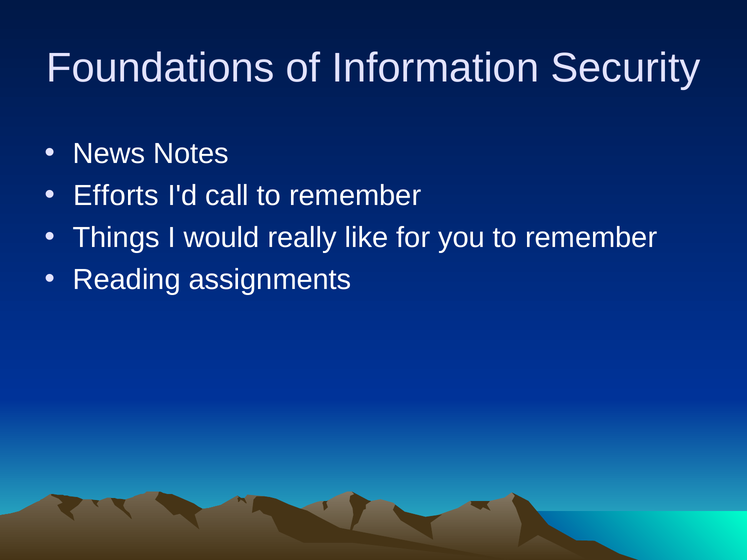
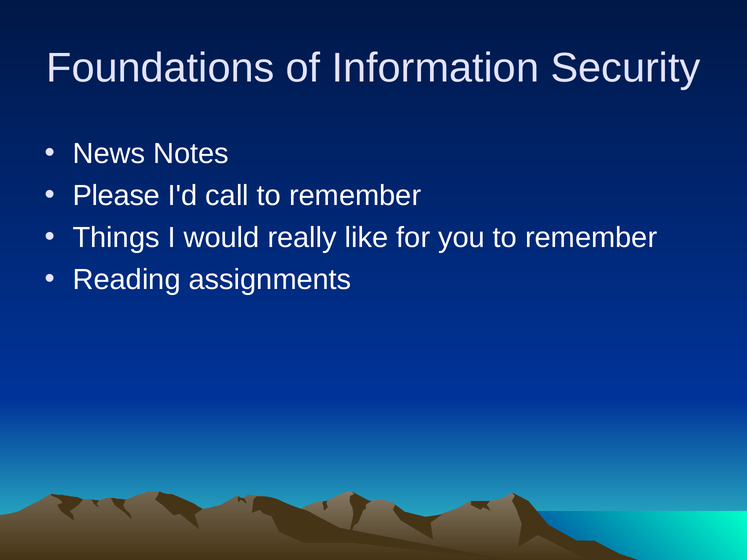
Efforts: Efforts -> Please (116, 196)
